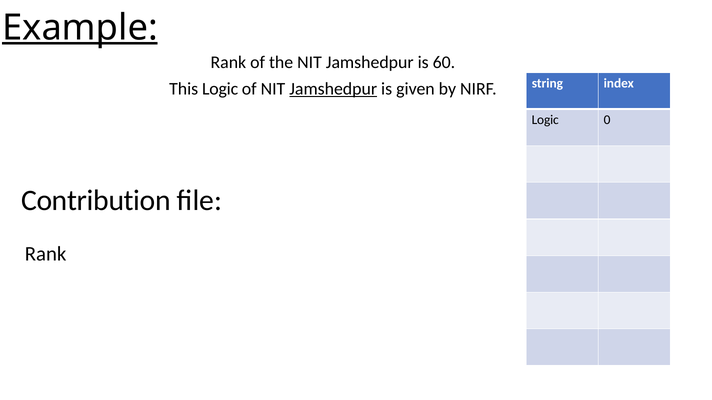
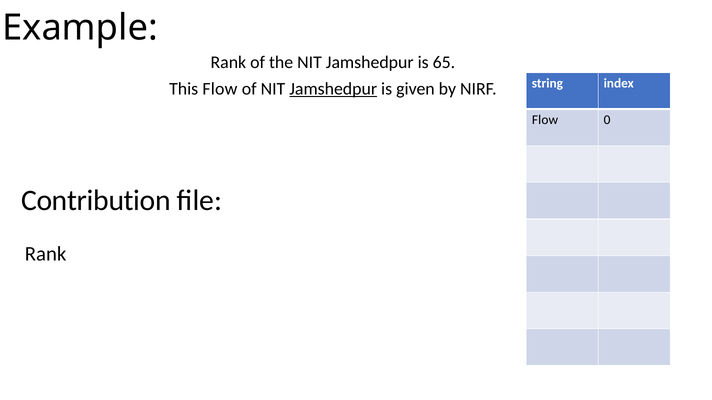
Example underline: present -> none (80, 28)
60: 60 -> 65 (444, 62)
This Logic: Logic -> Flow (220, 89)
Logic: Logic -> Flow (545, 120)
